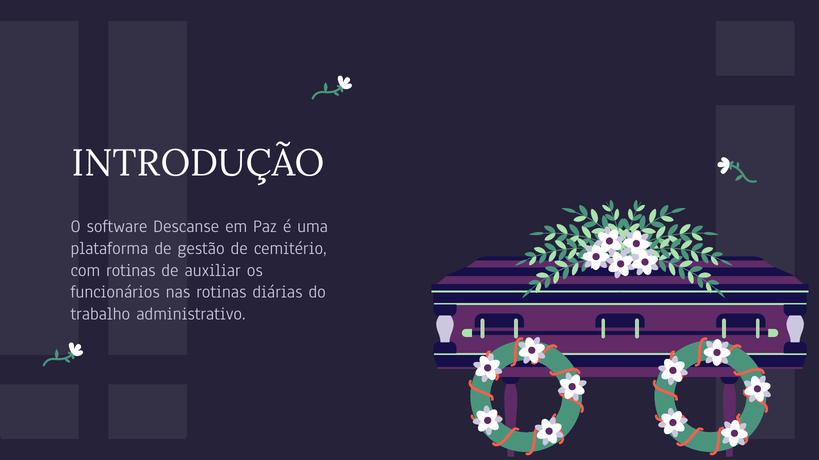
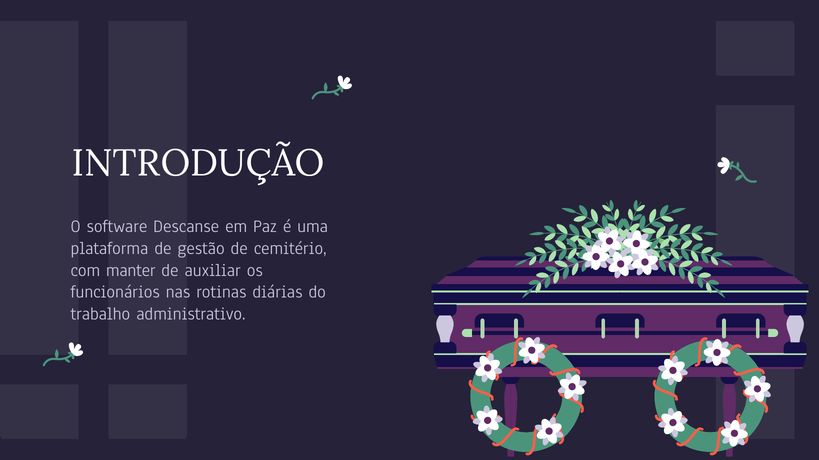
com rotinas: rotinas -> manter (131, 270)
